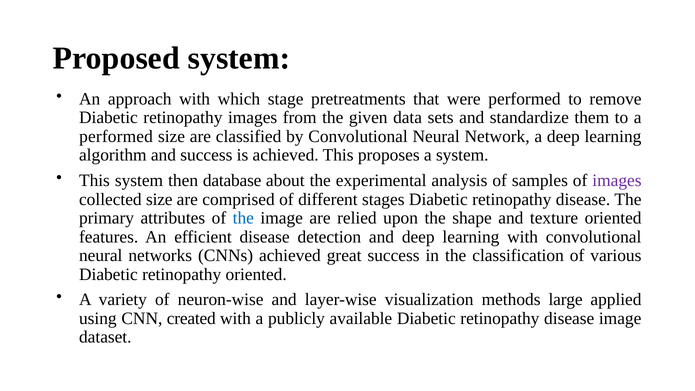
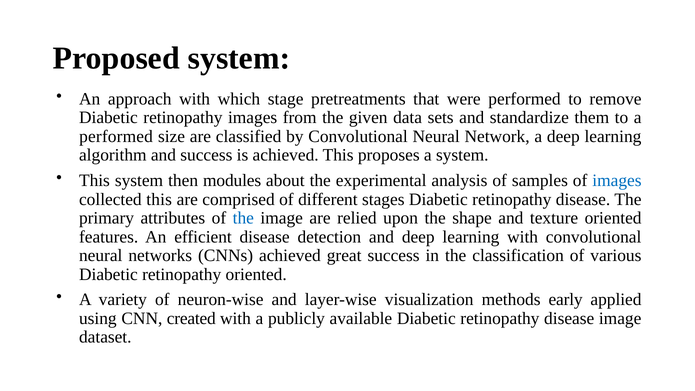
database: database -> modules (232, 180)
images colour: purple -> blue (617, 180)
collected size: size -> this (159, 199)
large: large -> early (566, 300)
